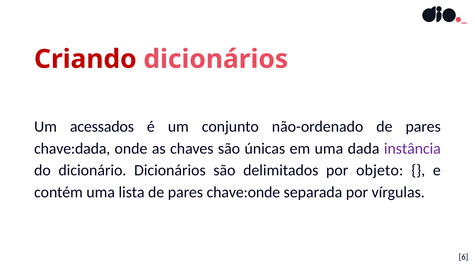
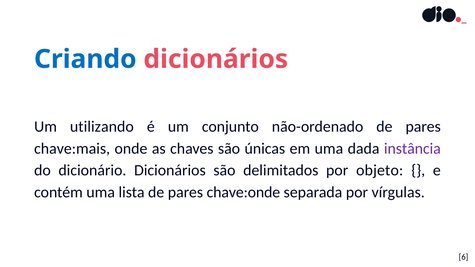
Criando colour: red -> blue (85, 59)
acessados: acessados -> utilizando (102, 127)
chave:dada: chave:dada -> chave:mais (72, 149)
